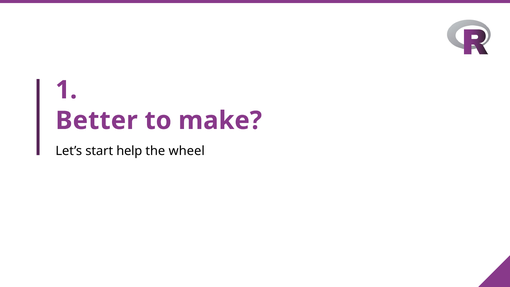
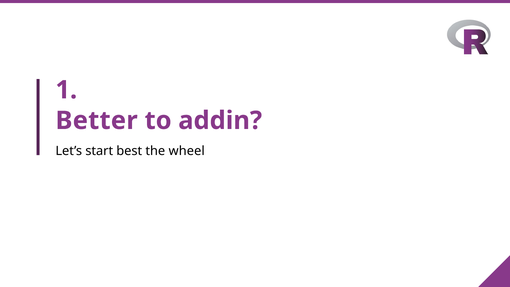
make: make -> addin (220, 121)
help: help -> best (129, 151)
